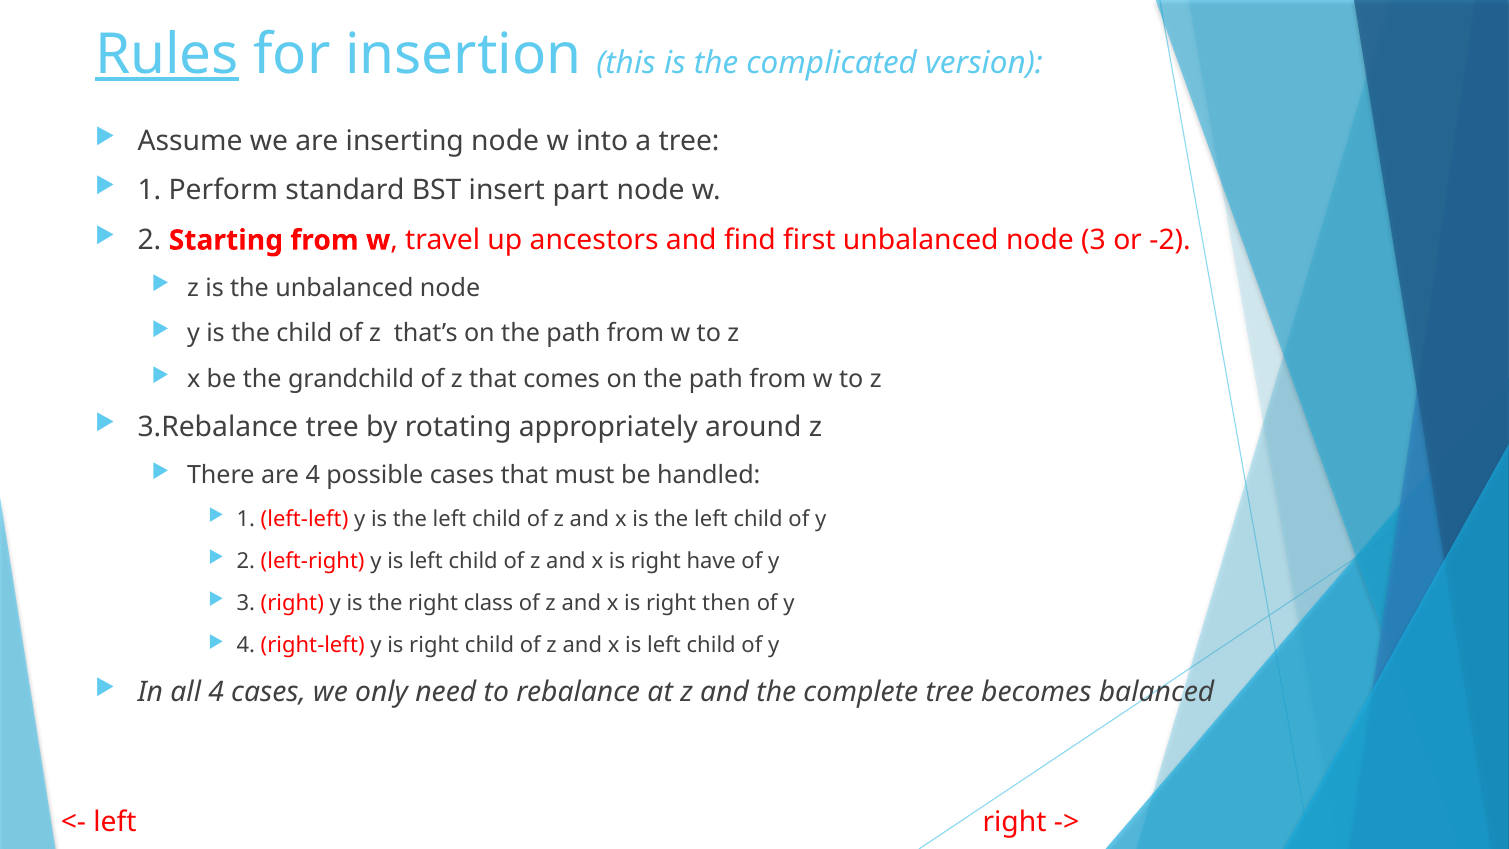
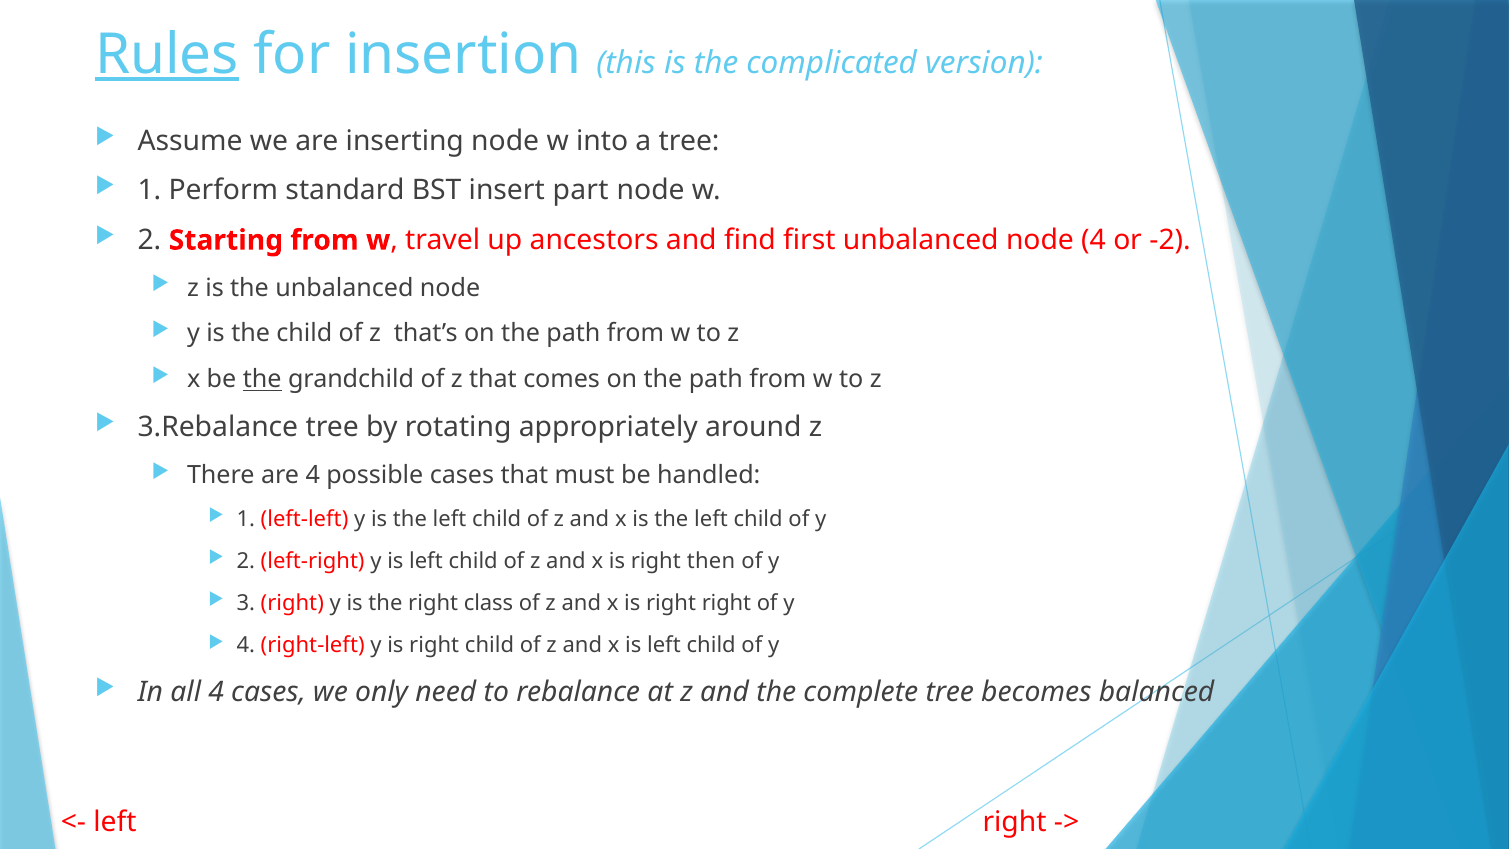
node 3: 3 -> 4 (1094, 240)
the underline: none -> present (262, 379)
have: have -> then (711, 561)
right then: then -> right (726, 603)
